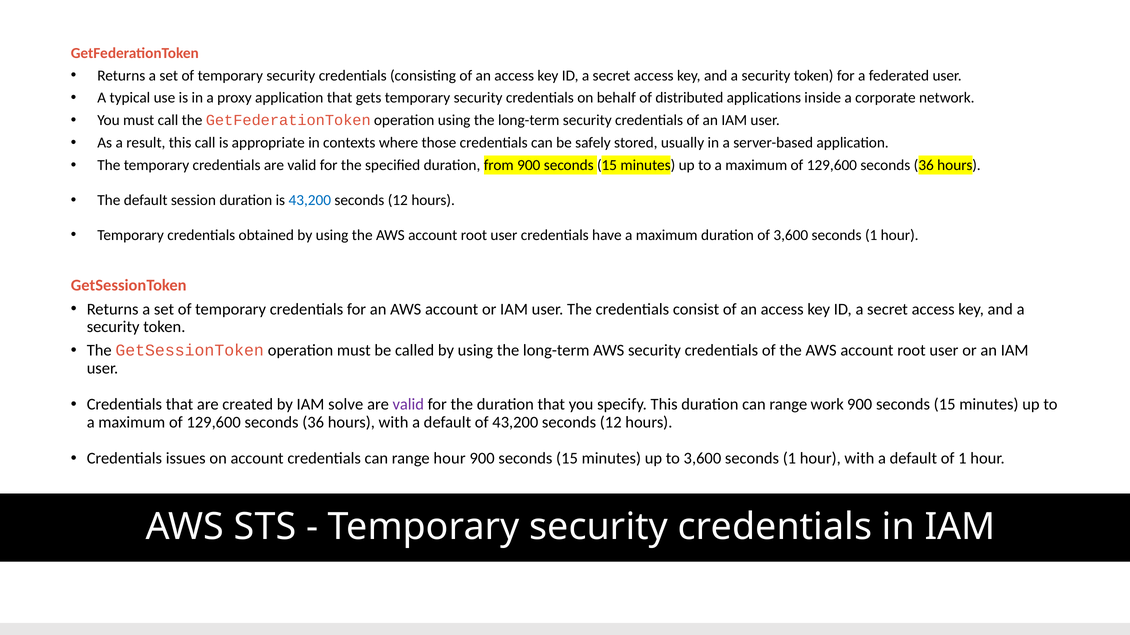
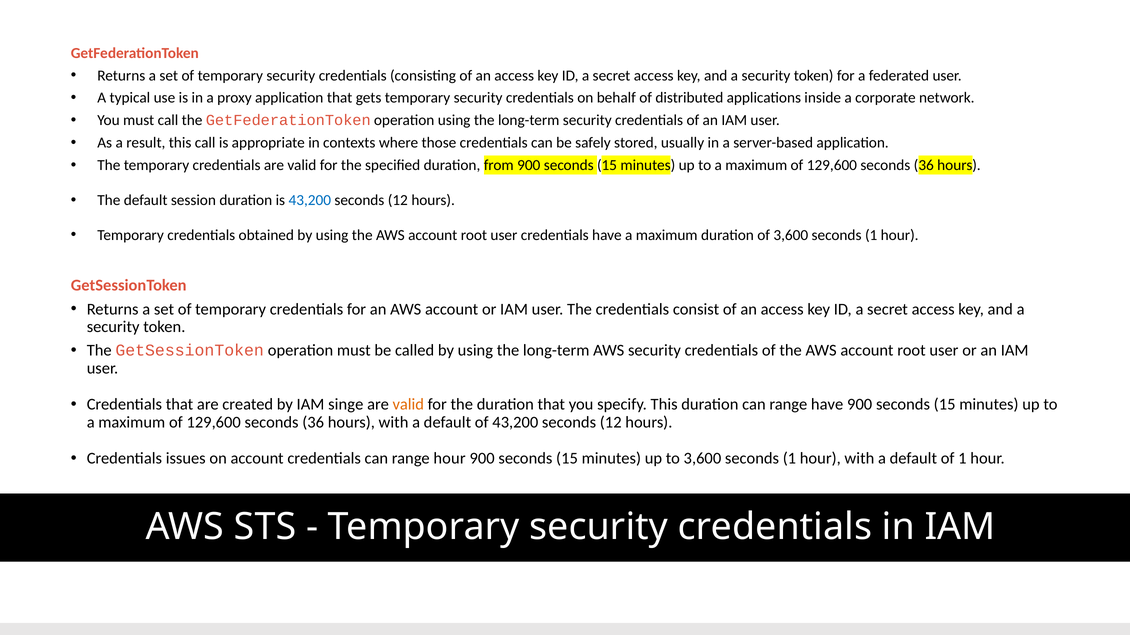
solve: solve -> singe (346, 405)
valid colour: purple -> orange (408, 405)
range work: work -> have (827, 405)
